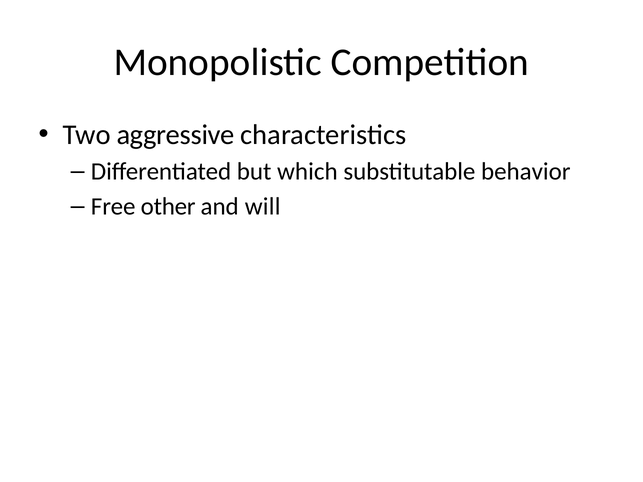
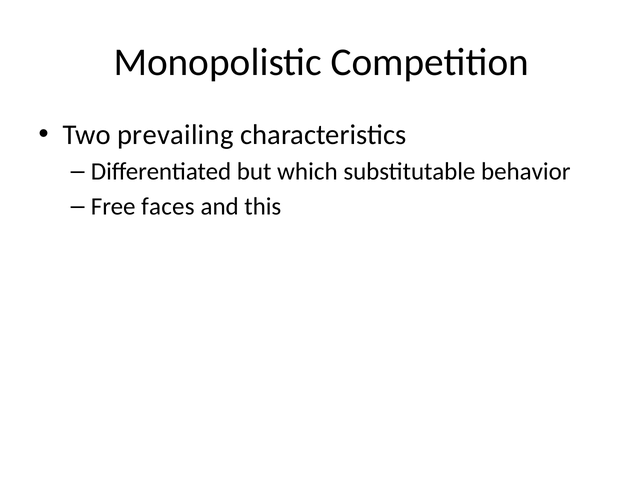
aggressive: aggressive -> prevailing (175, 135)
other: other -> faces (168, 207)
will: will -> this (263, 207)
